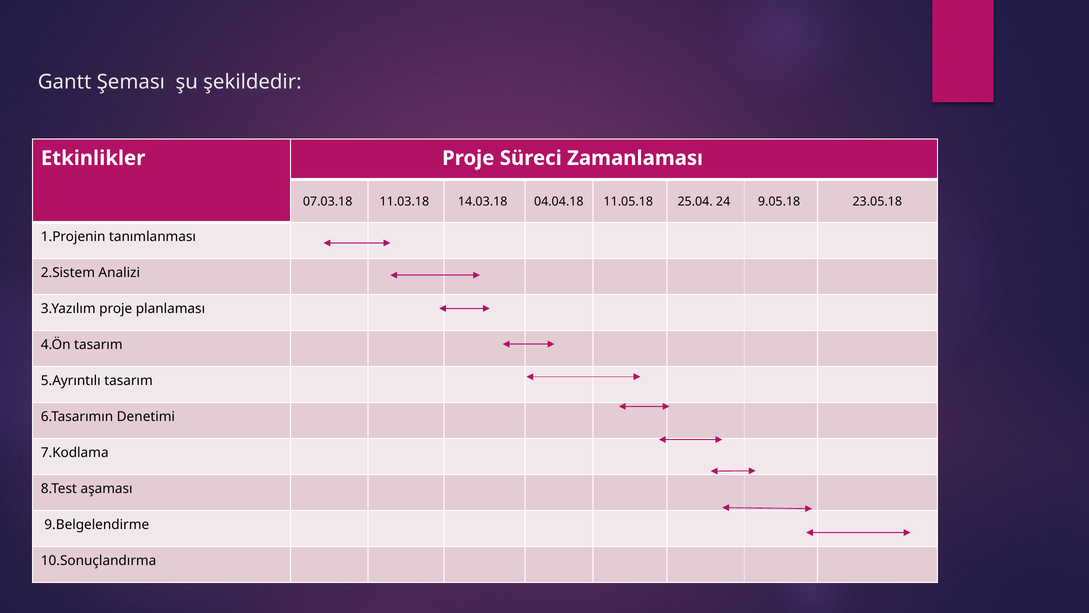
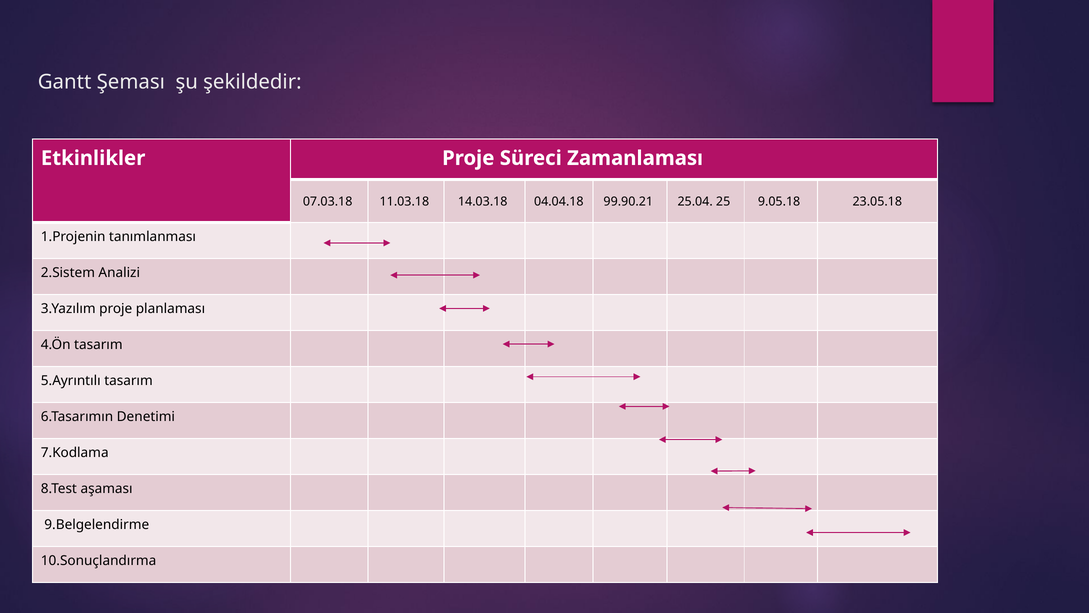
11.05.18: 11.05.18 -> 99.90.21 (628, 201)
24: 24 -> 25 (723, 201)
